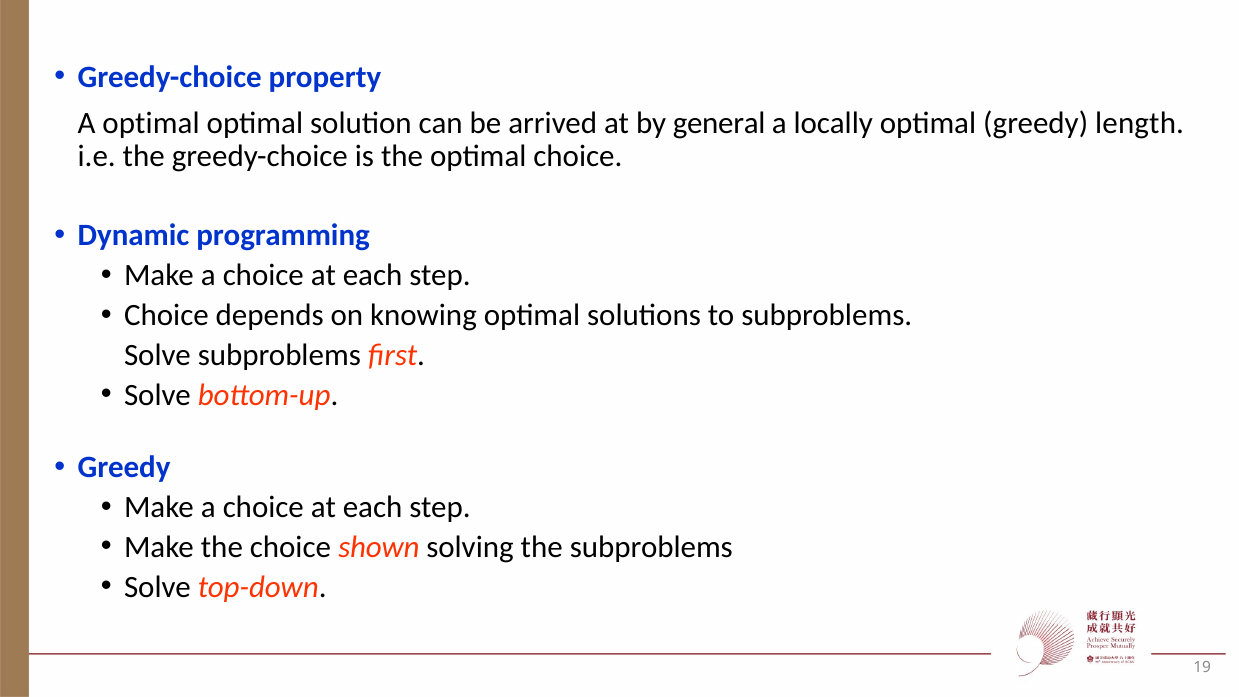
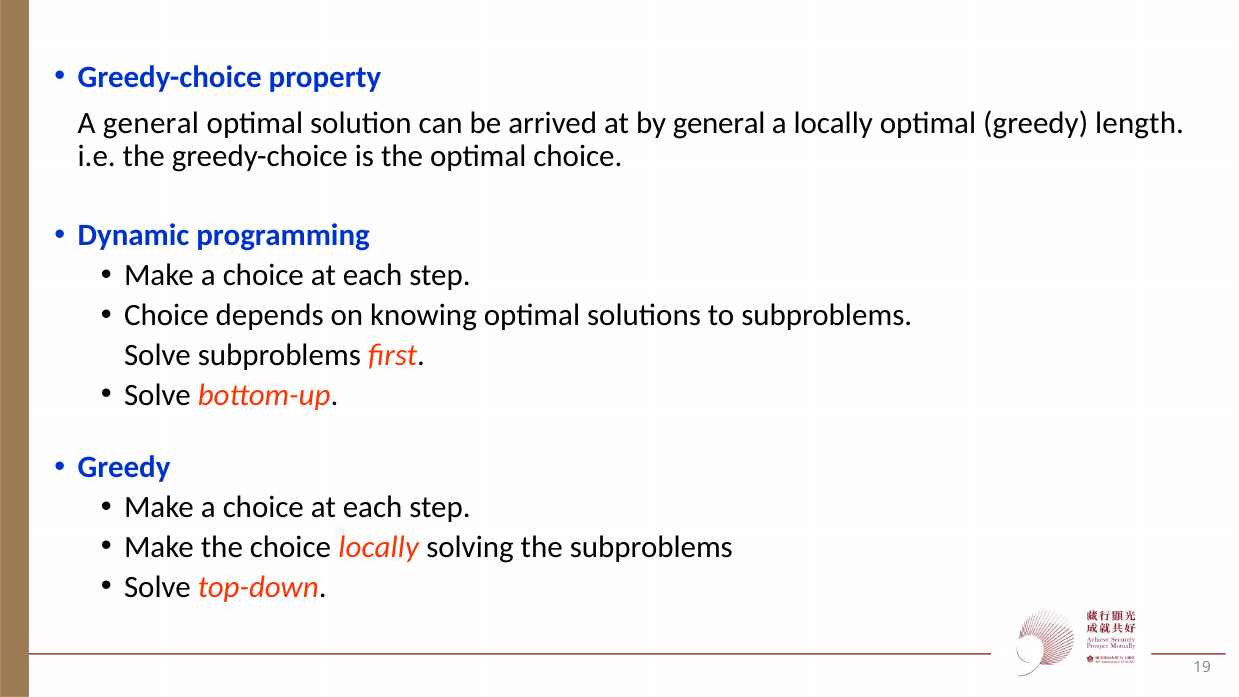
A optimal: optimal -> general (151, 123)
choice shown: shown -> locally (379, 547)
